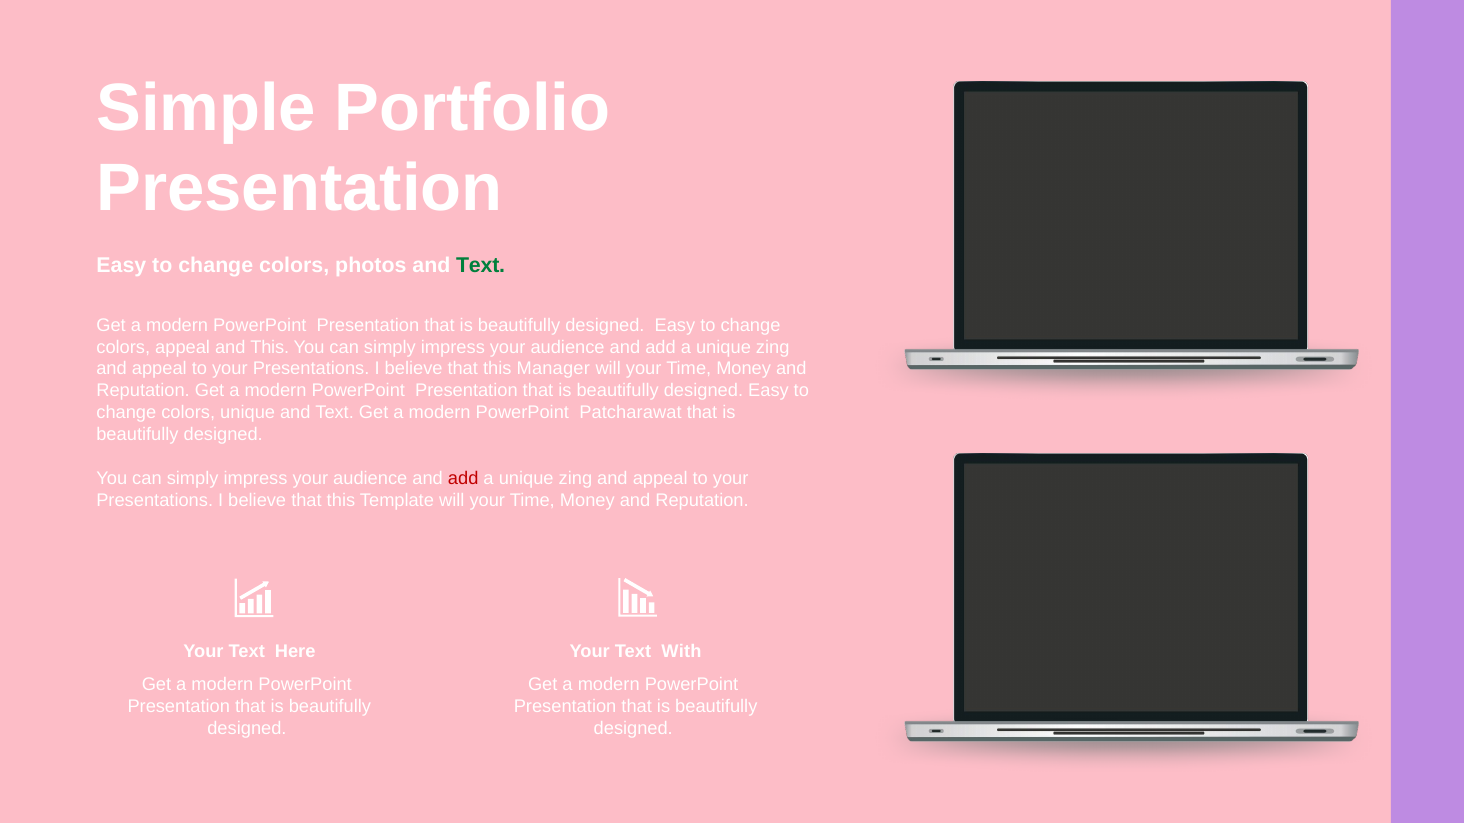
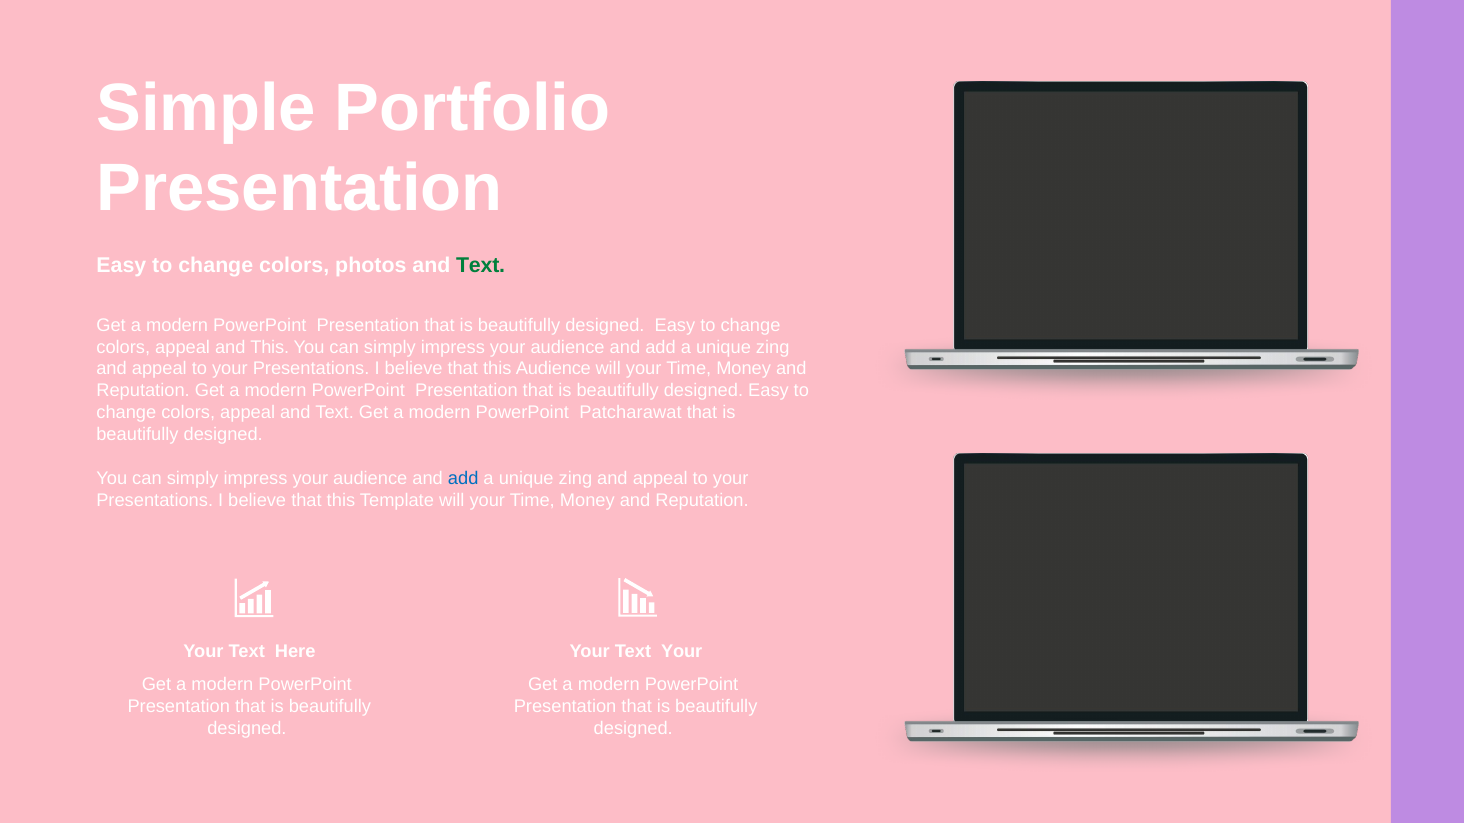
this Manager: Manager -> Audience (553, 369)
unique: unique -> appeal (248, 413)
add colour: red -> blue (463, 479)
Text With: With -> Your (682, 652)
